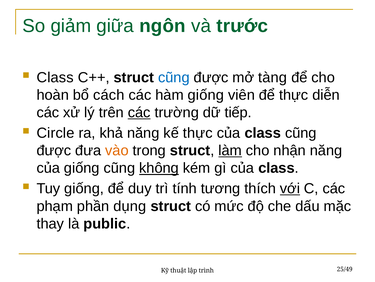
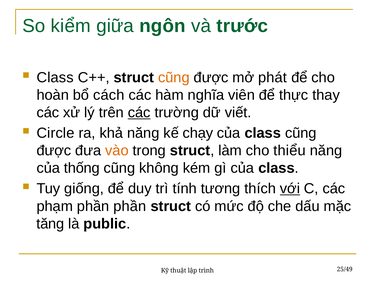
giảm: giảm -> kiểm (71, 26)
cũng colour: blue -> orange (174, 77)
tàng: tàng -> phát (273, 77)
hàm giống: giống -> nghĩa (206, 95)
diễn: diễn -> thay (326, 95)
tiếp: tiếp -> viết (238, 112)
kế thực: thực -> chạy (198, 133)
làm underline: present -> none (230, 150)
nhận: nhận -> thiểu (290, 150)
của giống: giống -> thống (82, 168)
không underline: present -> none (159, 168)
phần dụng: dụng -> phần (130, 206)
thay: thay -> tăng (50, 223)
